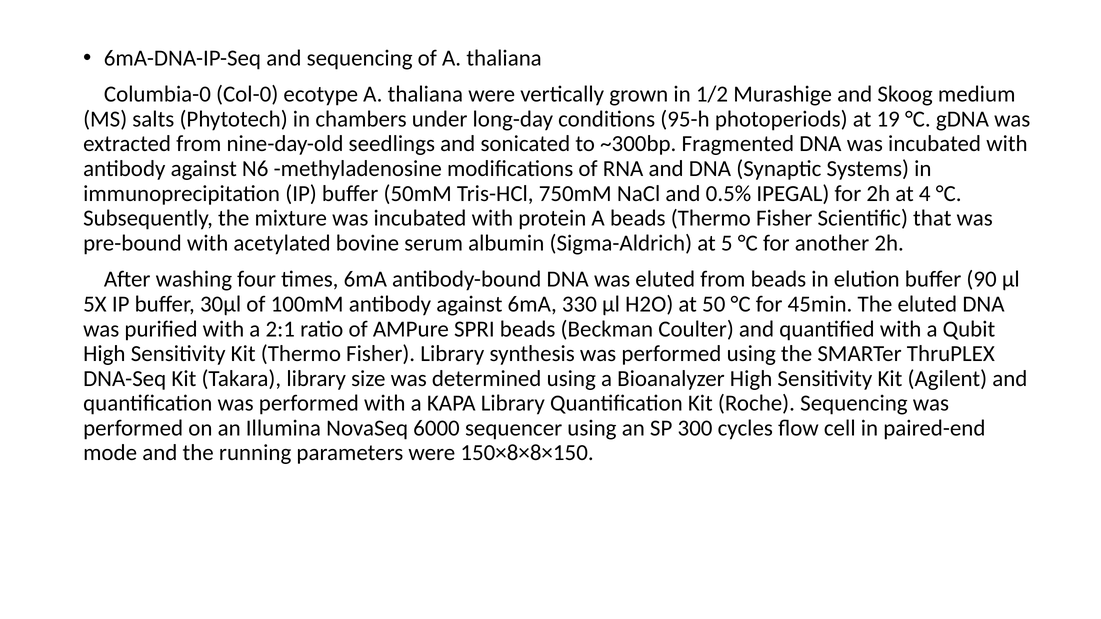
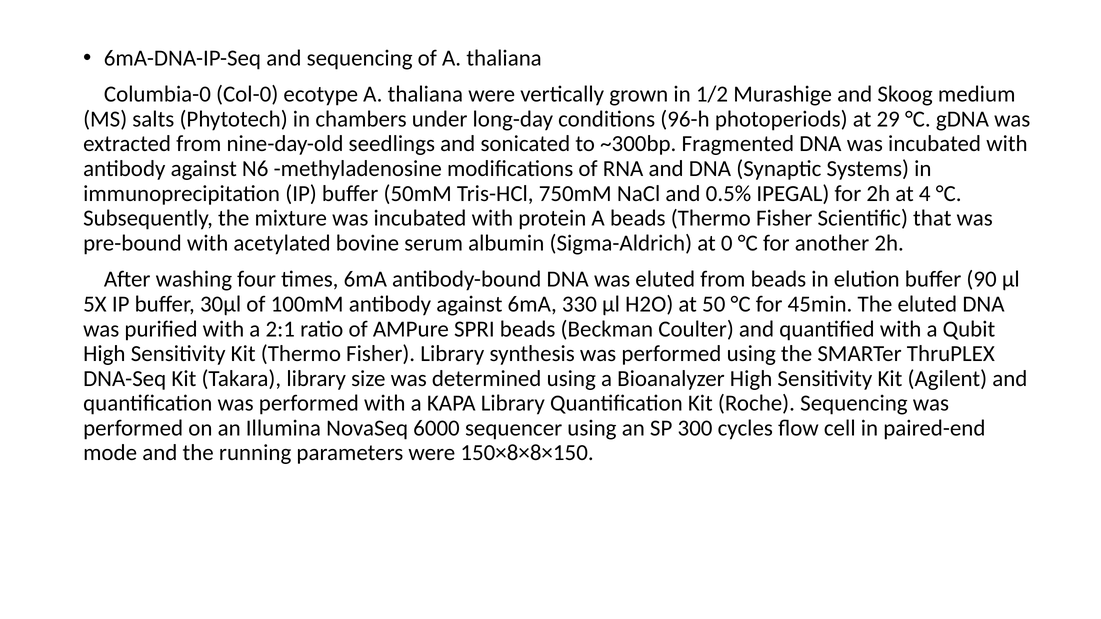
95-h: 95-h -> 96-h (685, 119)
19: 19 -> 29 (888, 119)
5: 5 -> 0 (727, 243)
